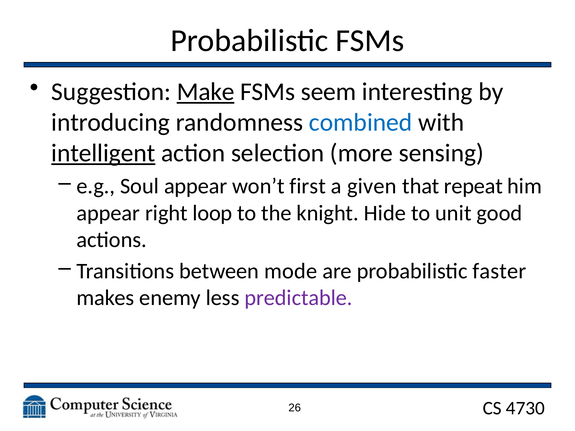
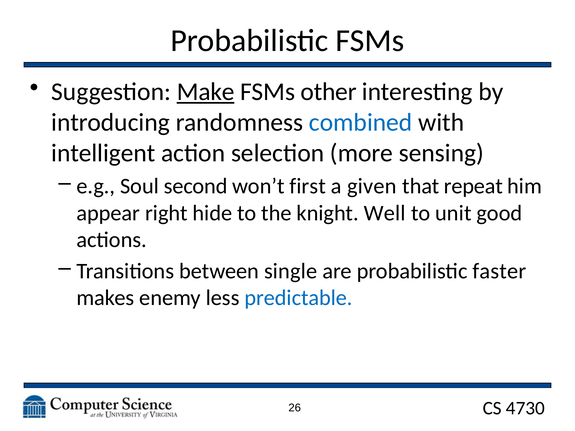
seem: seem -> other (329, 92)
intelligent underline: present -> none (103, 153)
Soul appear: appear -> second (196, 186)
loop: loop -> hide (212, 213)
Hide: Hide -> Well (385, 213)
mode: mode -> single (291, 271)
predictable colour: purple -> blue (299, 298)
